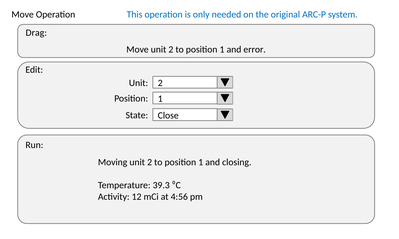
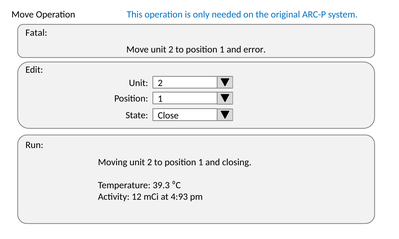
Drag: Drag -> Fatal (36, 33)
4:56: 4:56 -> 4:93 (179, 197)
